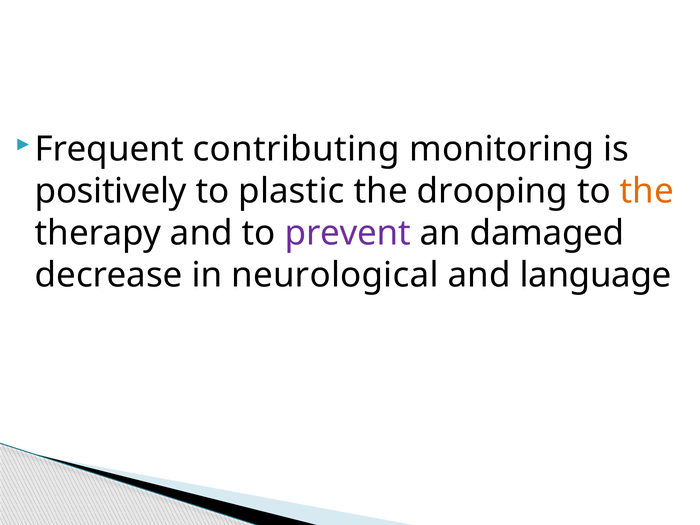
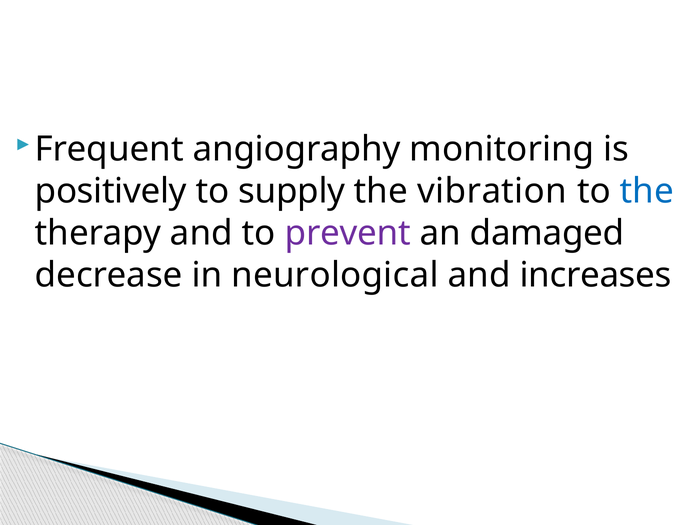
contributing: contributing -> angiography (297, 149)
plastic: plastic -> supply (292, 191)
drooping: drooping -> vibration (492, 191)
the colour: orange -> blue (647, 191)
language: language -> increases (596, 275)
